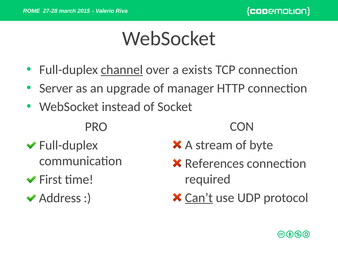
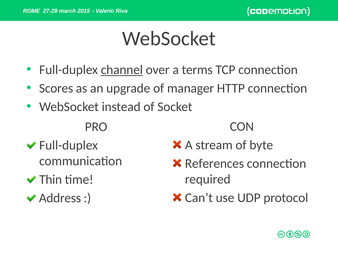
exists: exists -> terms (197, 70)
Server: Server -> Scores (56, 88)
First: First -> Thin (51, 179)
Can’t underline: present -> none (199, 197)
